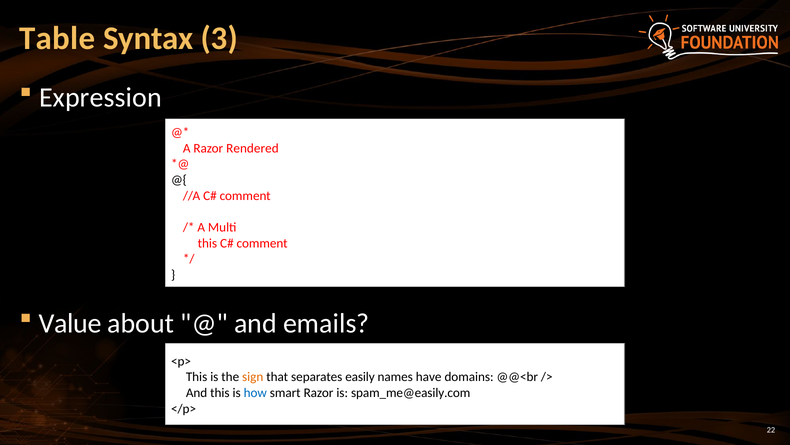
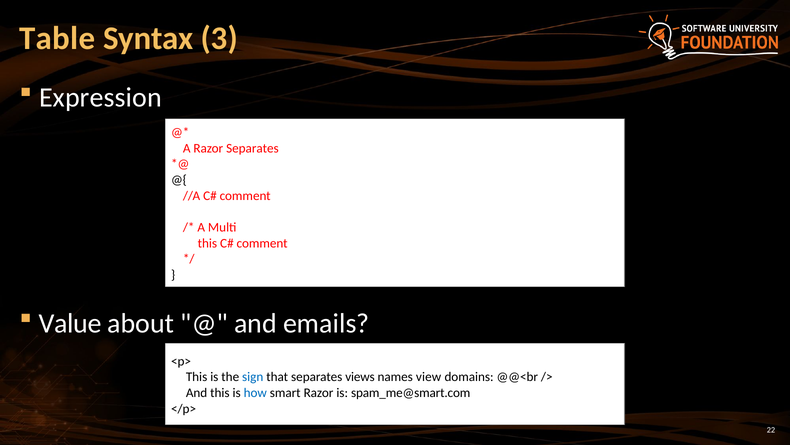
Razor Rendered: Rendered -> Separates (252, 148)
sign colour: orange -> blue (253, 377)
easily: easily -> views (360, 377)
have: have -> view (429, 377)
spam_me@easily.com: spam_me@easily.com -> spam_me@smart.com (411, 392)
